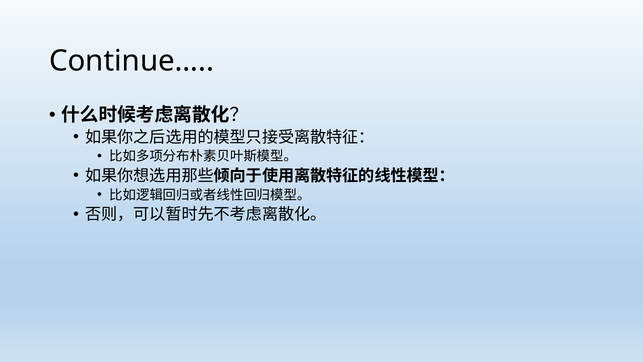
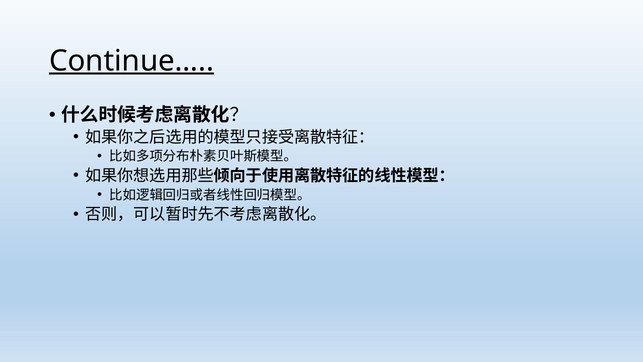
Continue… underline: none -> present (132, 61)
